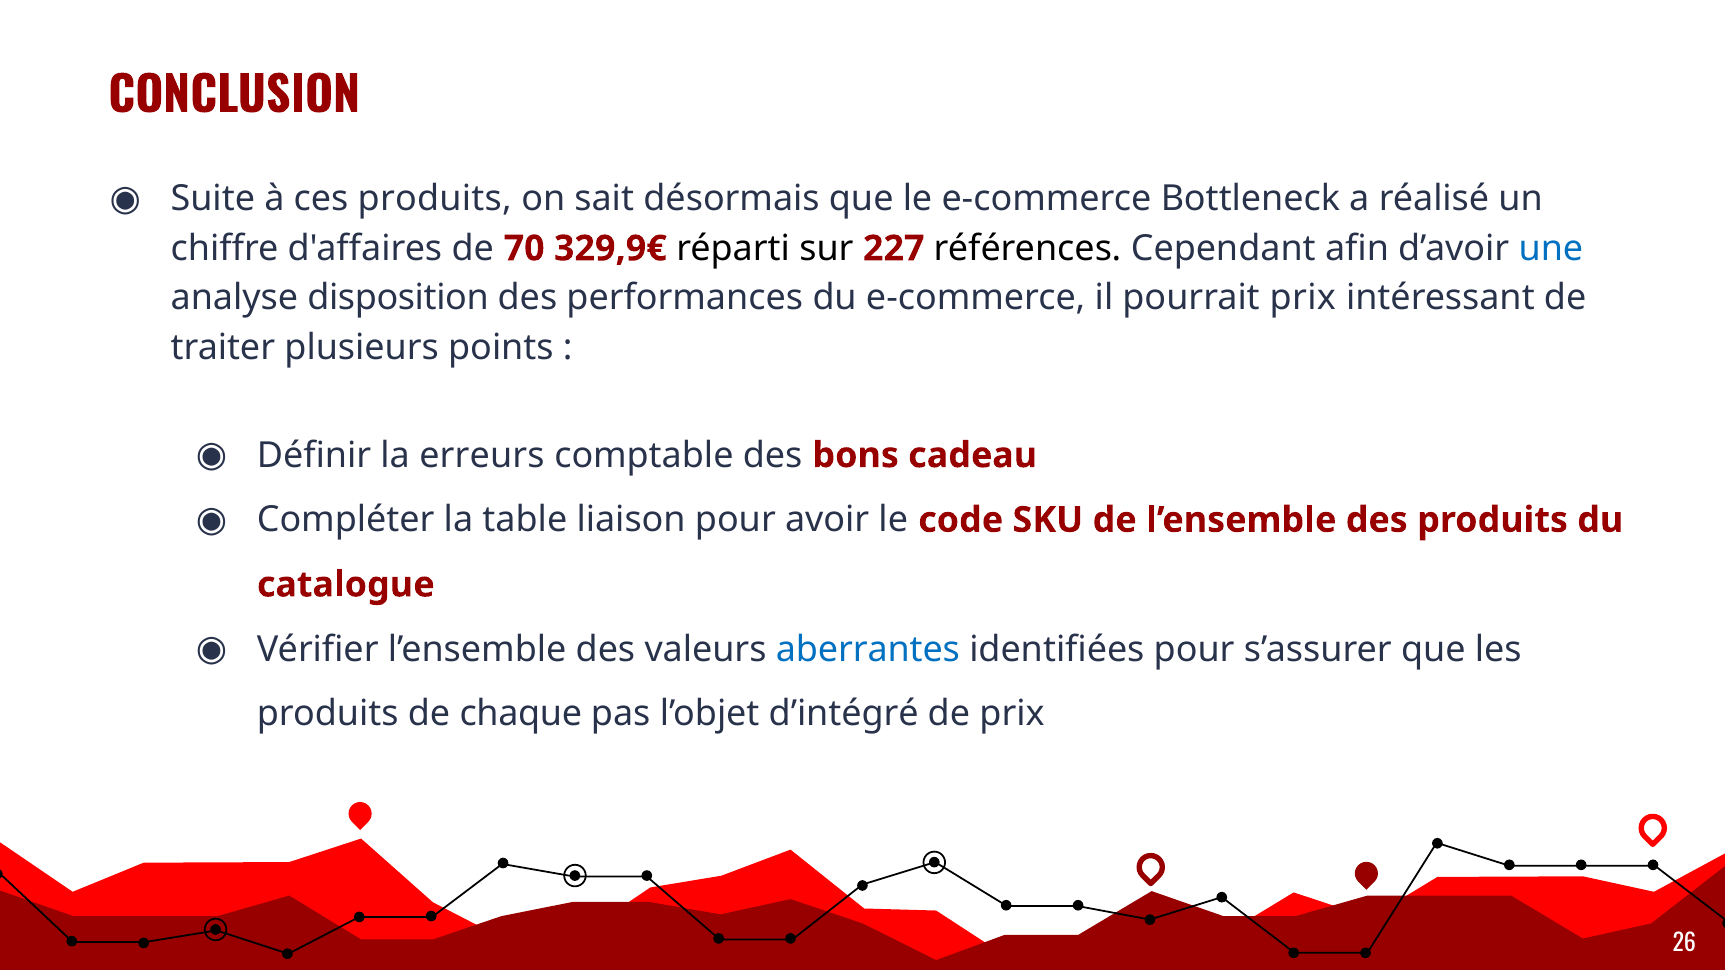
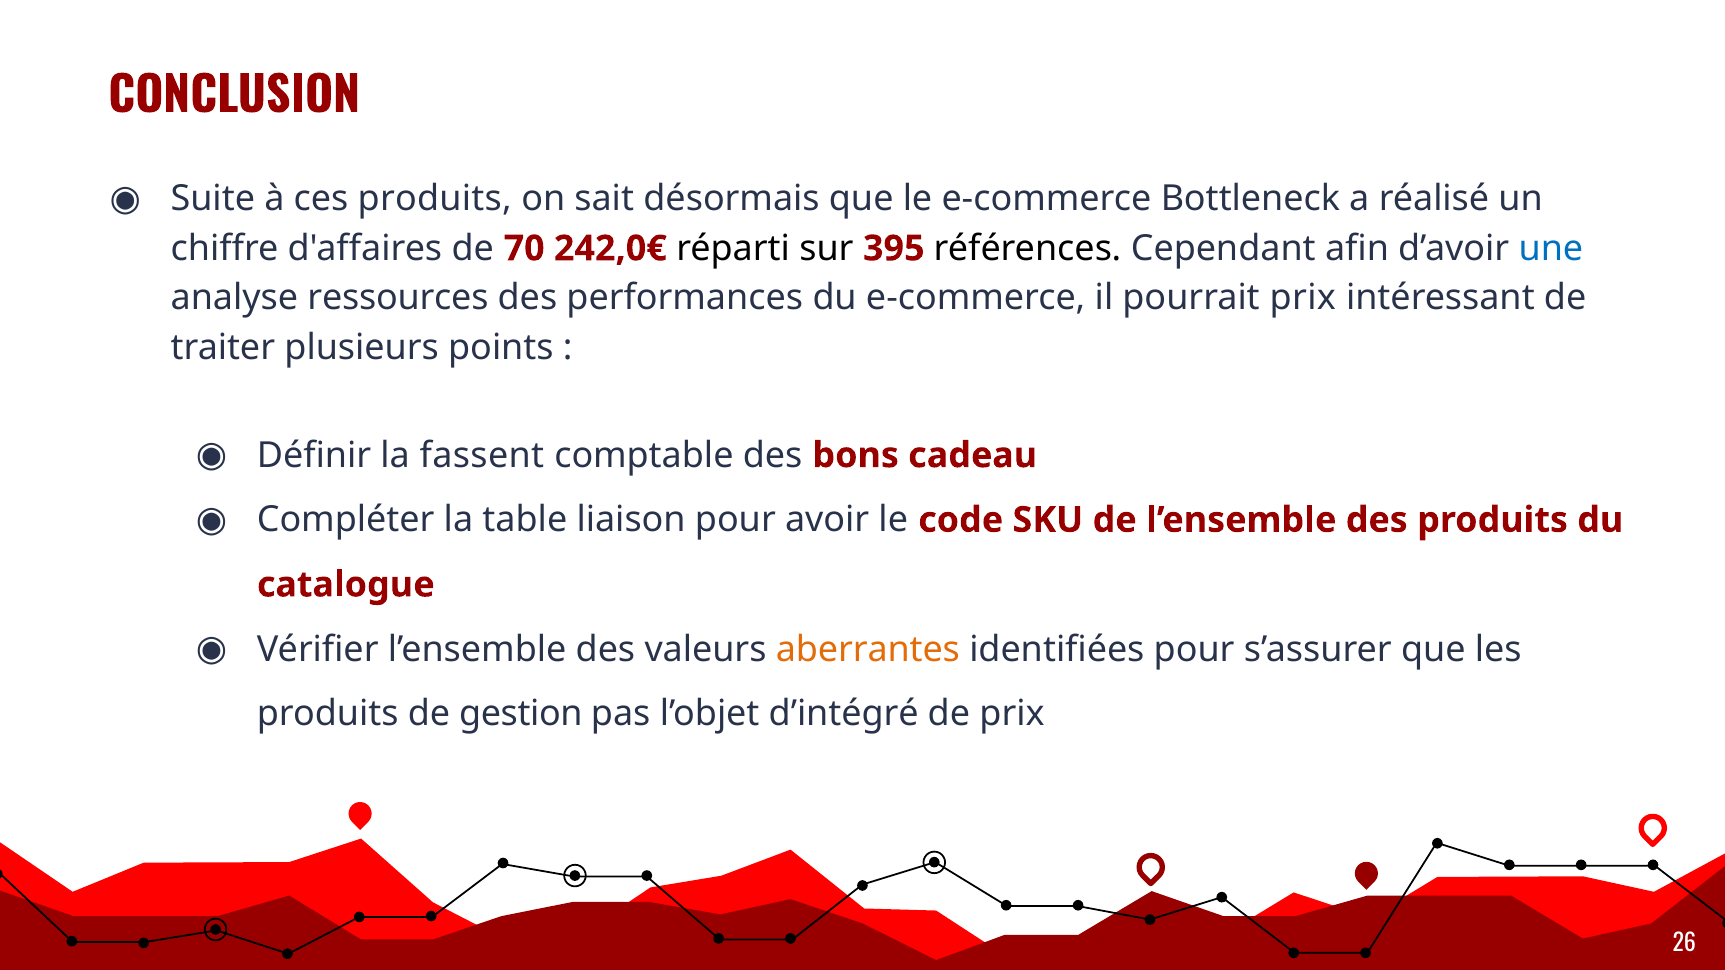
329,9€: 329,9€ -> 242,0€ (610, 249)
227: 227 -> 395 (894, 249)
disposition: disposition -> ressources (398, 298)
erreurs: erreurs -> fassent (482, 456)
aberrantes colour: blue -> orange (868, 649)
chaque: chaque -> gestion (521, 714)
